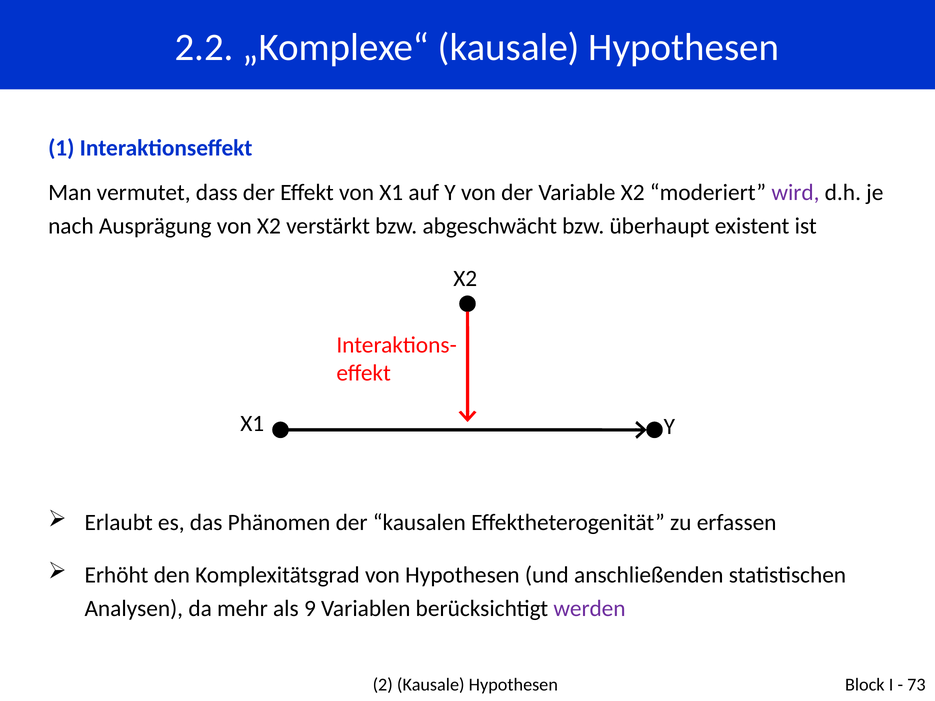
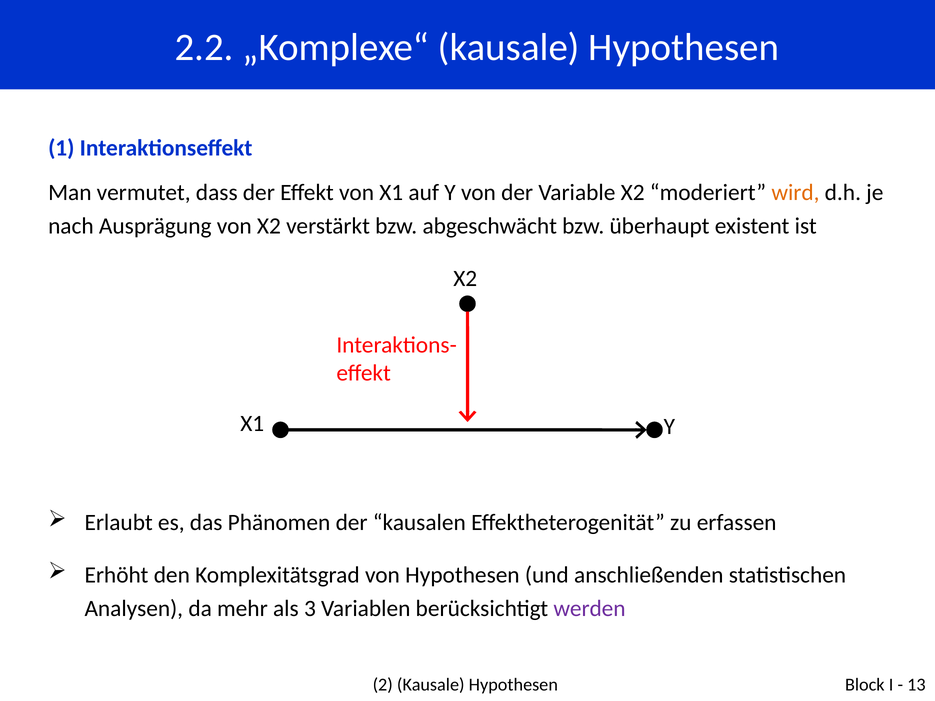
wird colour: purple -> orange (795, 192)
9: 9 -> 3 (310, 609)
73: 73 -> 13 (916, 685)
